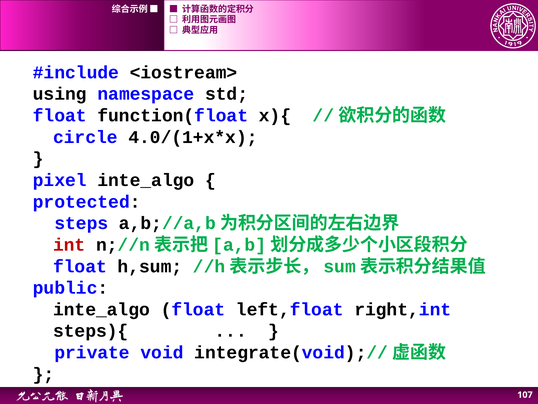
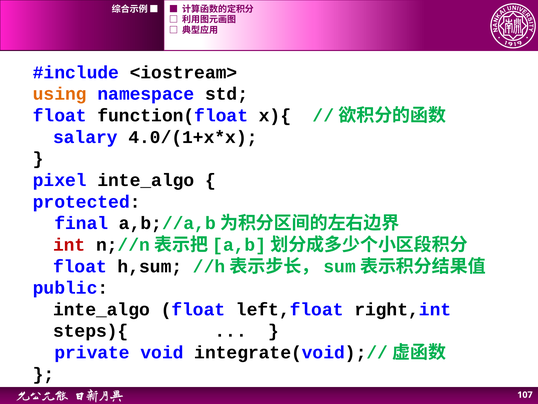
using colour: black -> orange (60, 94)
circle: circle -> salary (85, 137)
steps: steps -> final (81, 223)
